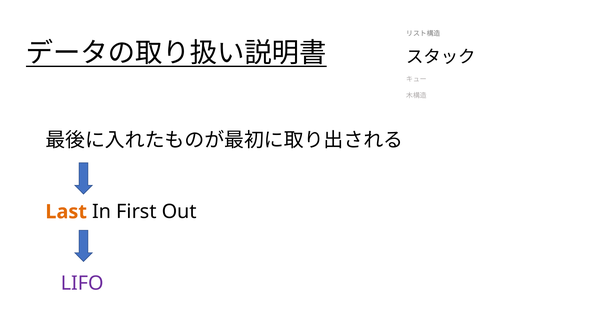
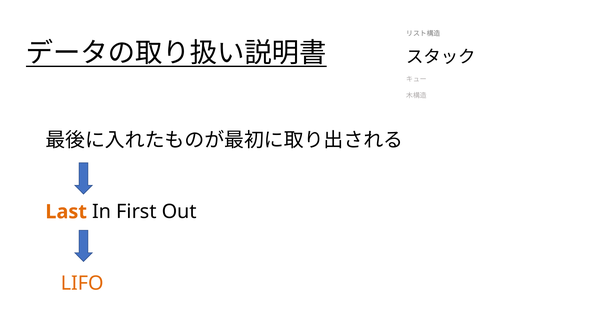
LIFO colour: purple -> orange (82, 283)
